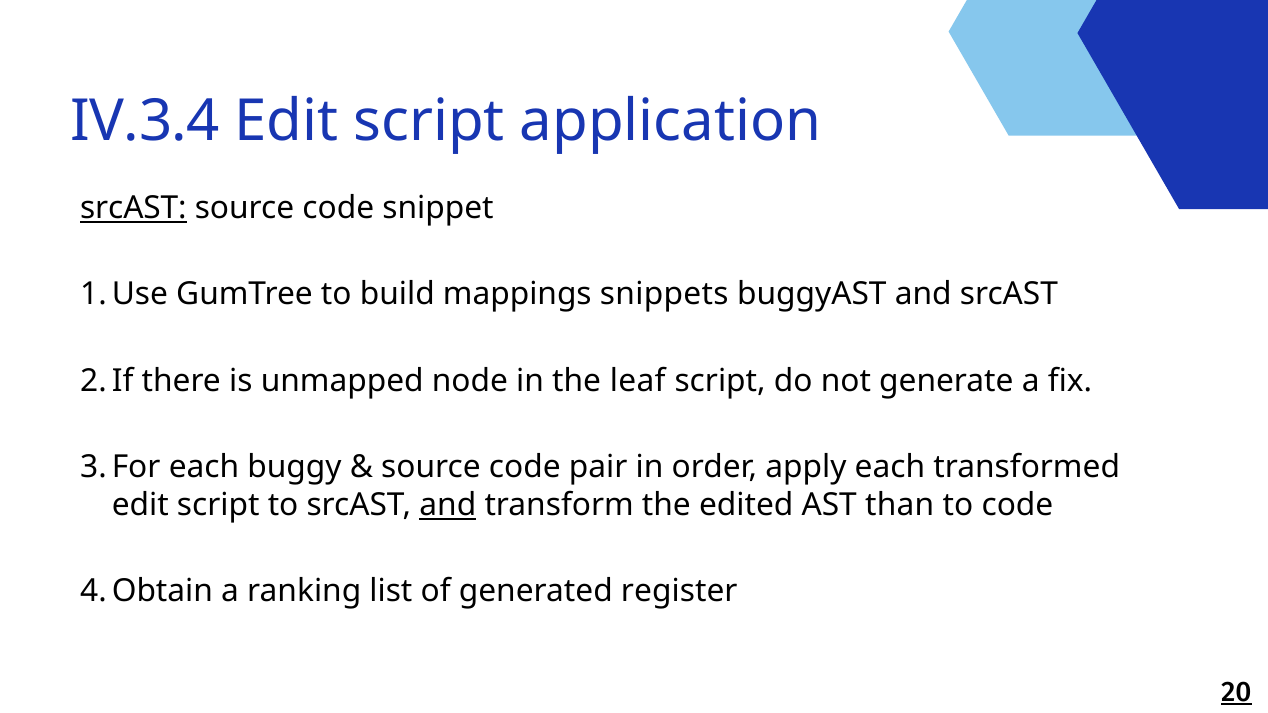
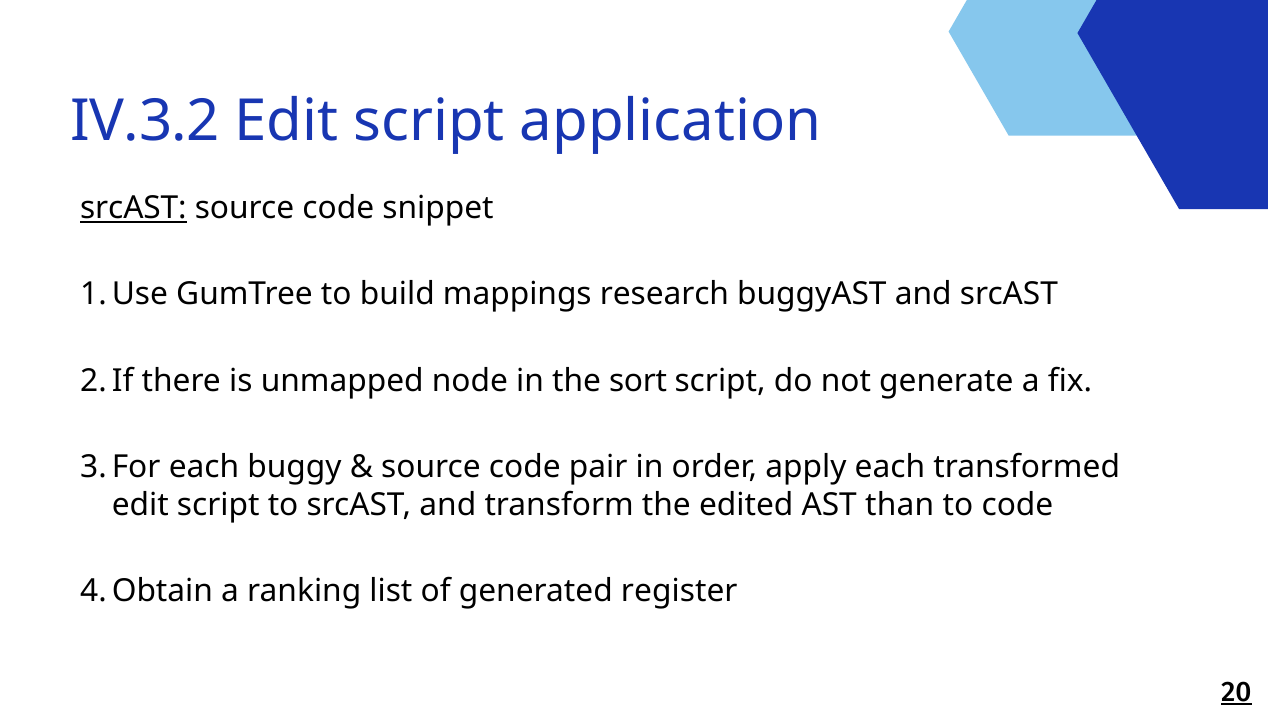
IV.3.4: IV.3.4 -> IV.3.2 (145, 121)
snippets: snippets -> research (664, 295)
leaf: leaf -> sort (638, 381)
and underline: present -> none (448, 505)
